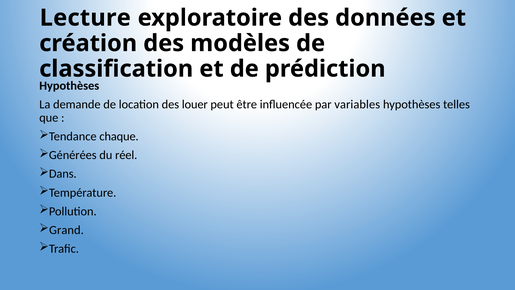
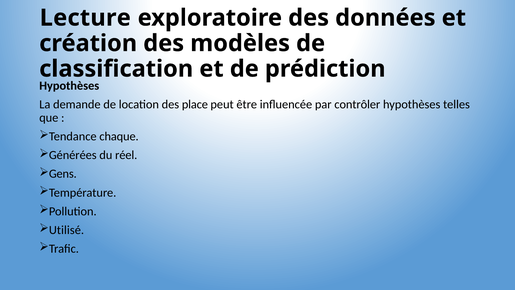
louer: louer -> place (195, 104)
variables: variables -> contrôler (357, 104)
Dans: Dans -> Gens (63, 174)
Grand: Grand -> Utilisé (66, 230)
